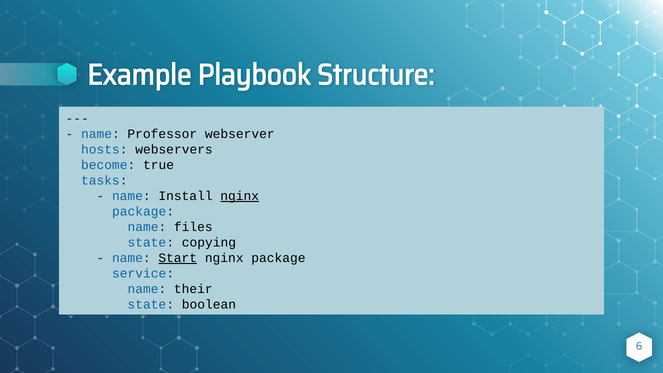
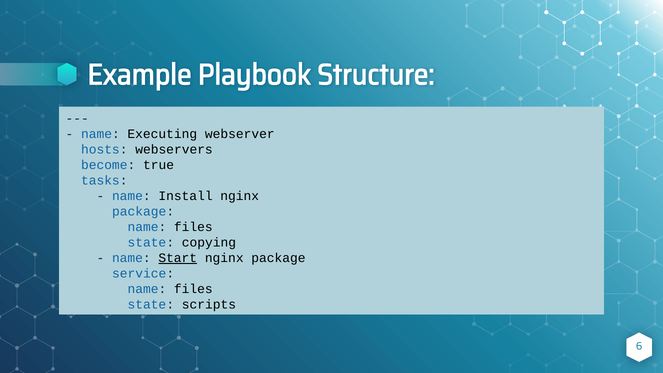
Professor: Professor -> Executing (162, 134)
nginx underline: present -> none (240, 196)
their: their -> files (193, 289)
boolean: boolean -> scripts (209, 304)
